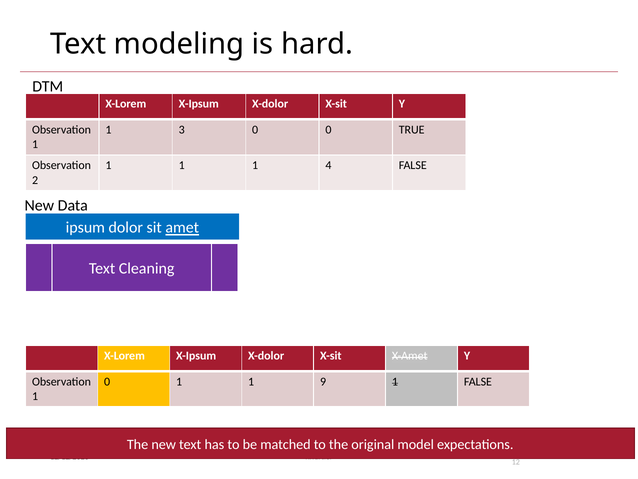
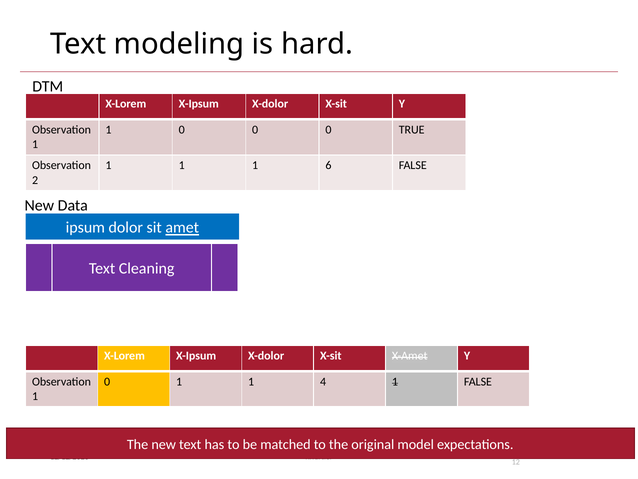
3: 3 -> 0 (182, 130)
4: 4 -> 6 (328, 165)
9: 9 -> 4 (323, 382)
